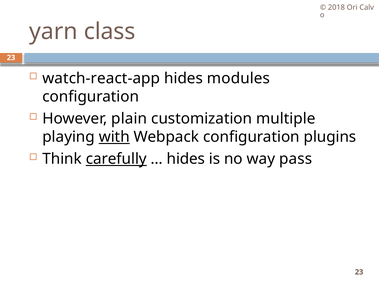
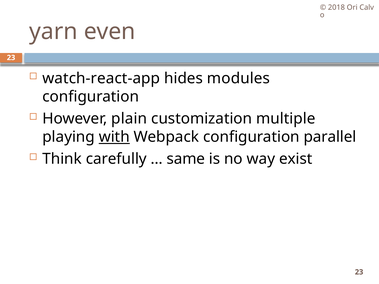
class: class -> even (110, 32)
plugins: plugins -> parallel (330, 137)
carefully underline: present -> none (116, 159)
hides: hides -> same (186, 159)
pass: pass -> exist (296, 159)
